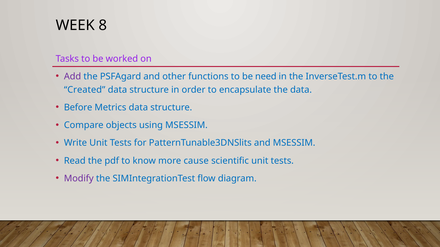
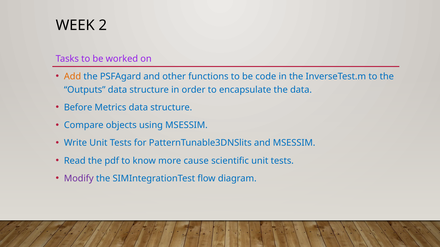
8: 8 -> 2 (103, 25)
Add colour: purple -> orange (73, 77)
need: need -> code (266, 77)
Created: Created -> Outputs (85, 90)
